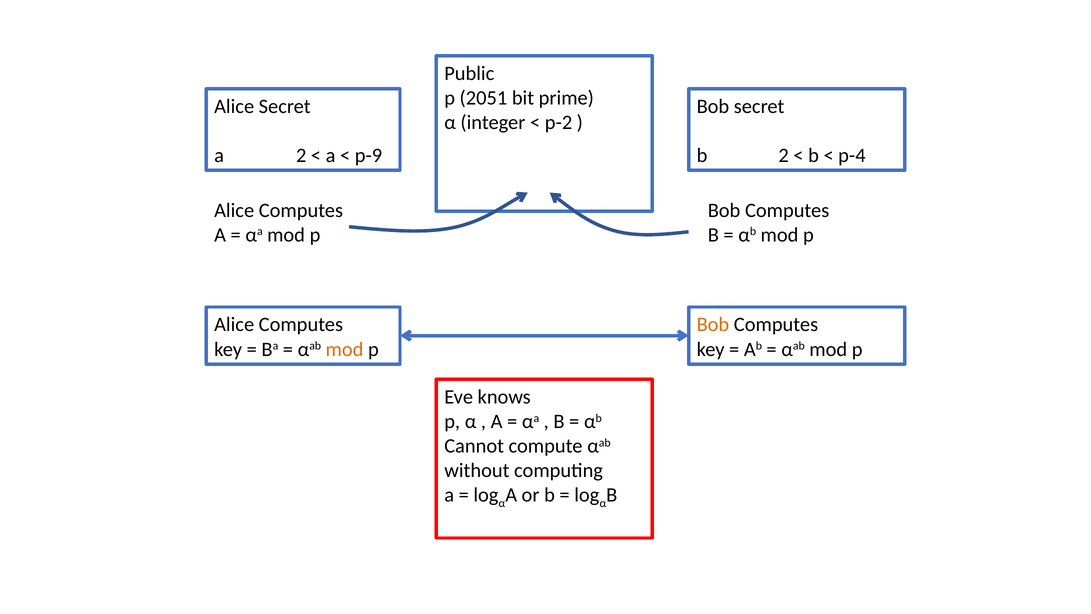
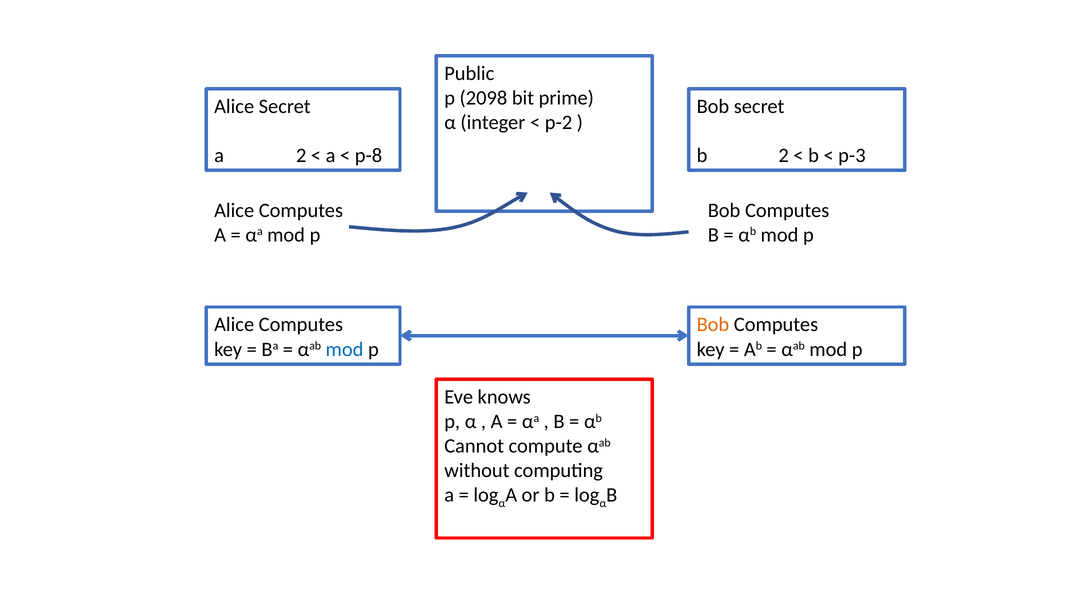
2051: 2051 -> 2098 (483, 98)
p-9: p-9 -> p-8 (368, 156)
p-4: p-4 -> p-3 (852, 156)
mod colour: orange -> blue (345, 349)
